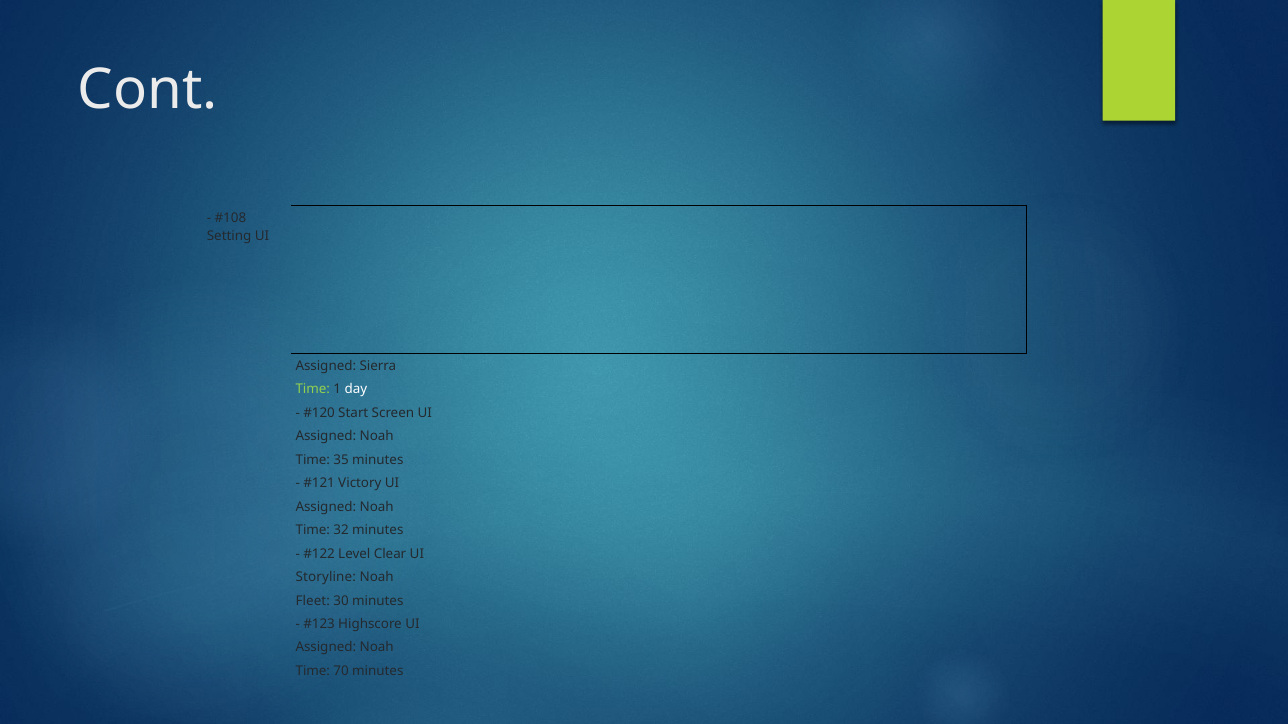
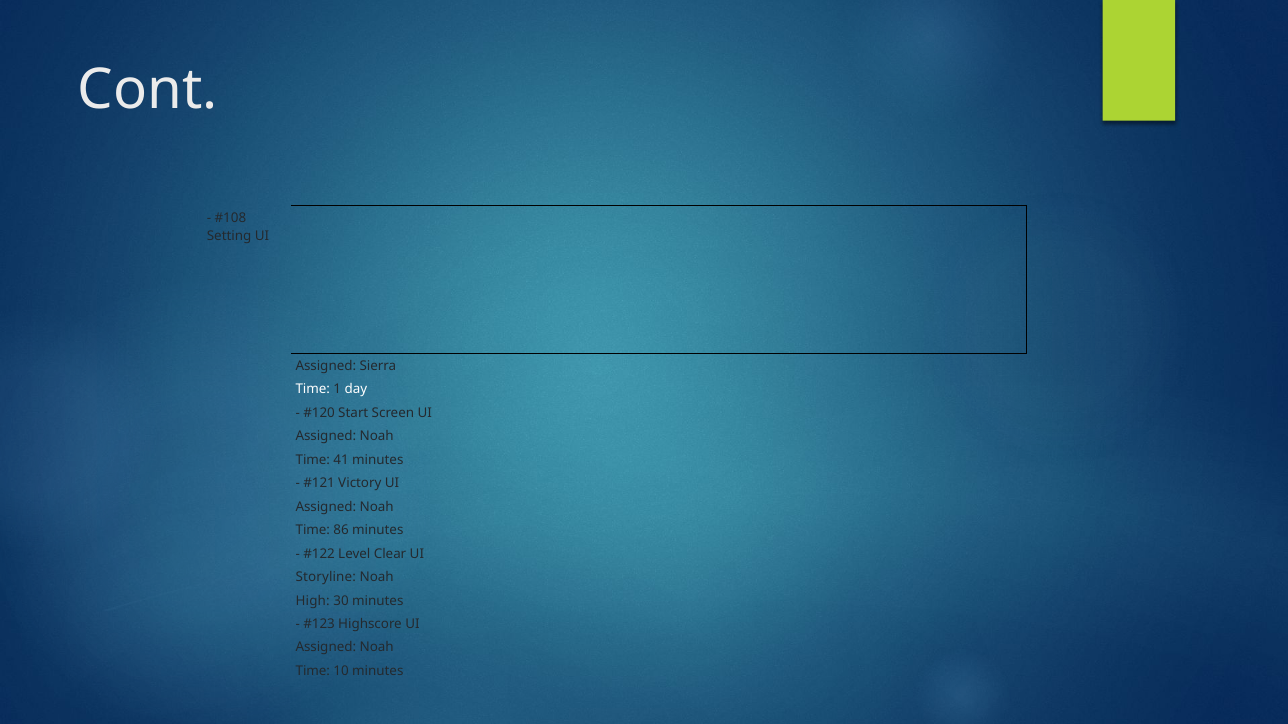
Time colour: light green -> white (313, 389)
35: 35 -> 41 (341, 460)
32: 32 -> 86 (341, 530)
Fleet: Fleet -> High (313, 601)
70: 70 -> 10 (341, 671)
